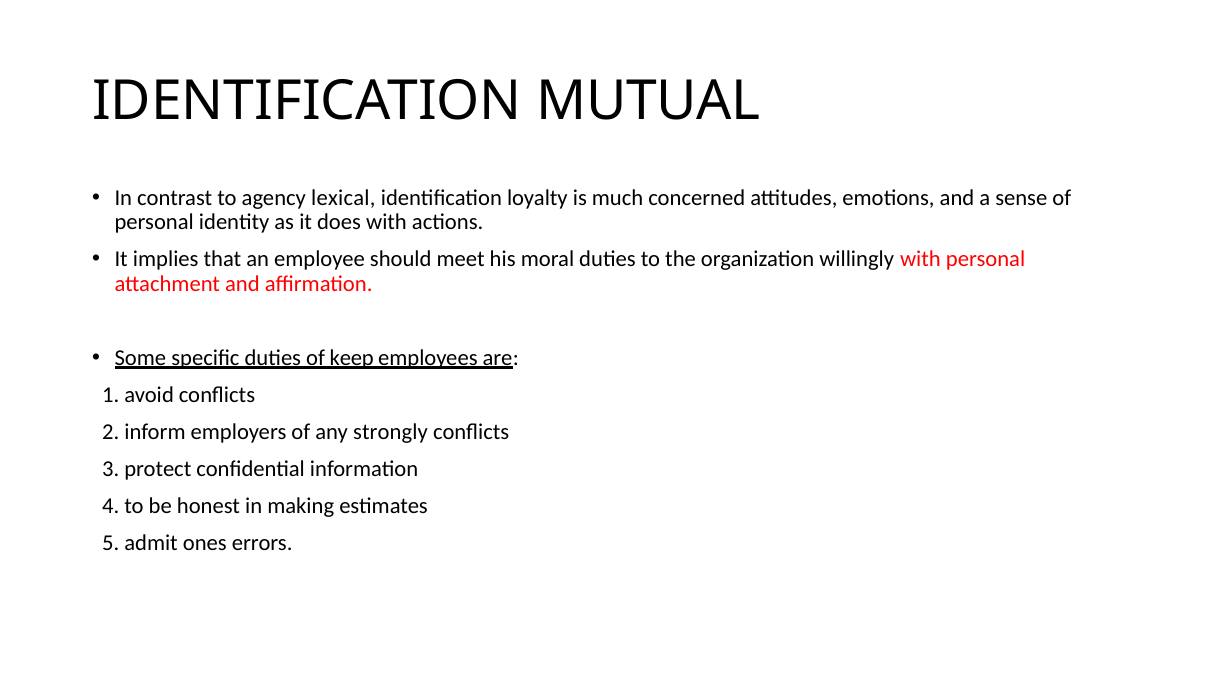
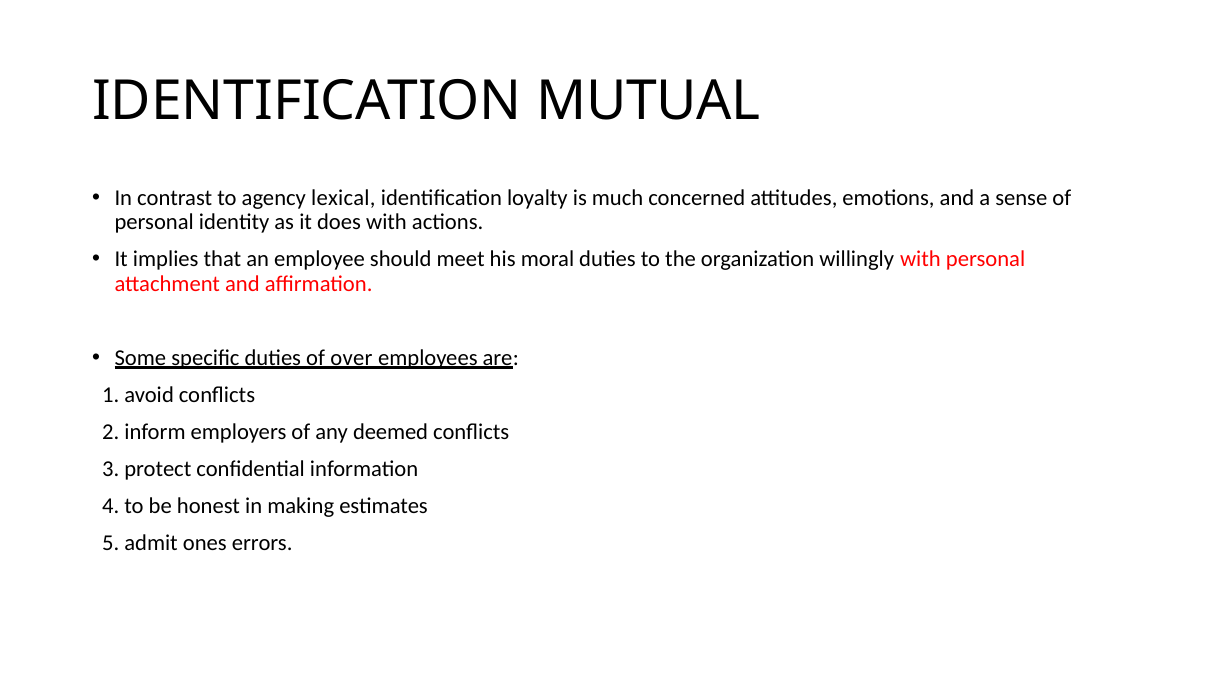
keep: keep -> over (351, 358)
strongly: strongly -> deemed (391, 432)
